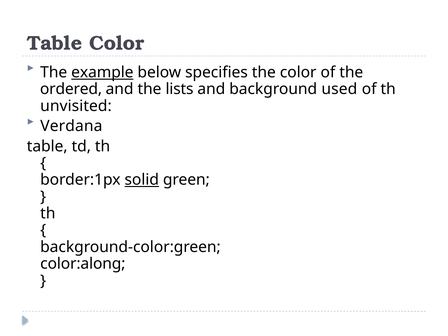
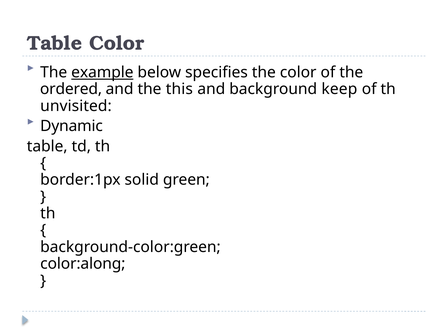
lists: lists -> this (179, 89)
used: used -> keep (339, 89)
Verdana: Verdana -> Dynamic (72, 126)
solid underline: present -> none (142, 180)
